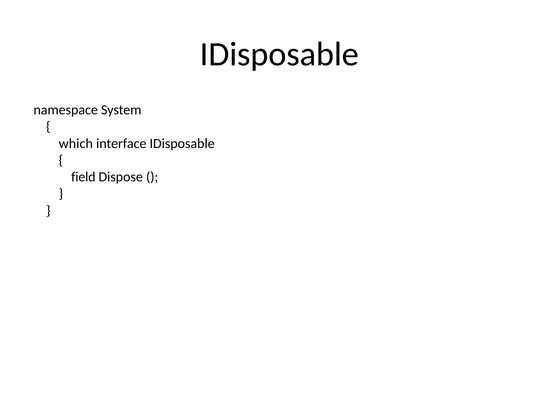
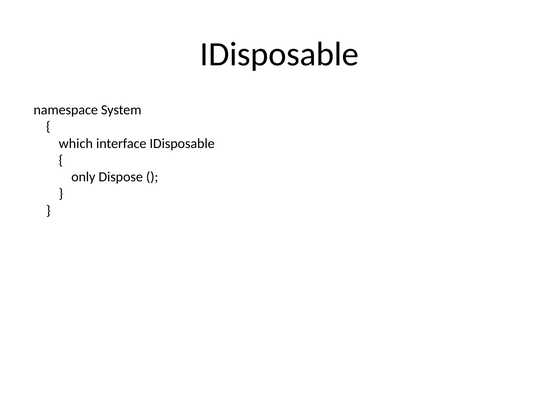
field: field -> only (83, 177)
